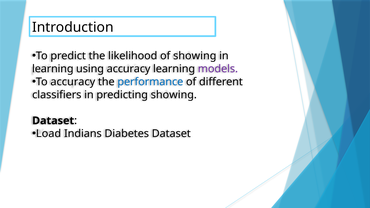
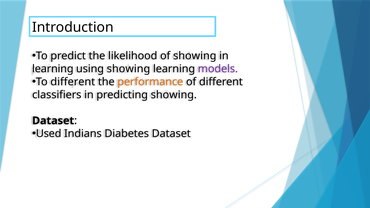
using accuracy: accuracy -> showing (128, 69)
To accuracy: accuracy -> different (73, 82)
performance colour: blue -> orange (150, 82)
Load: Load -> Used (49, 134)
